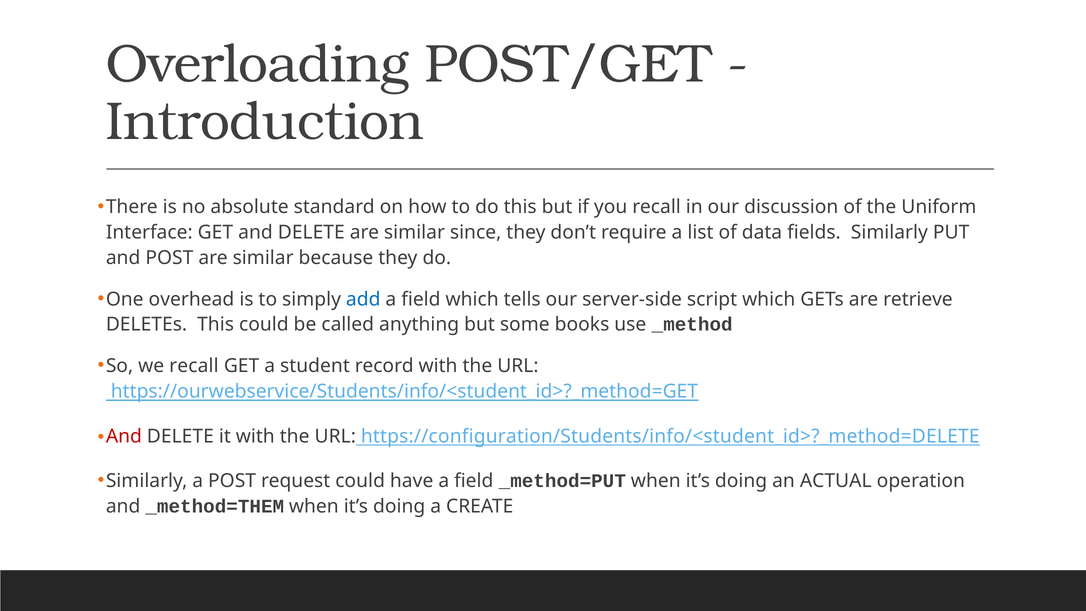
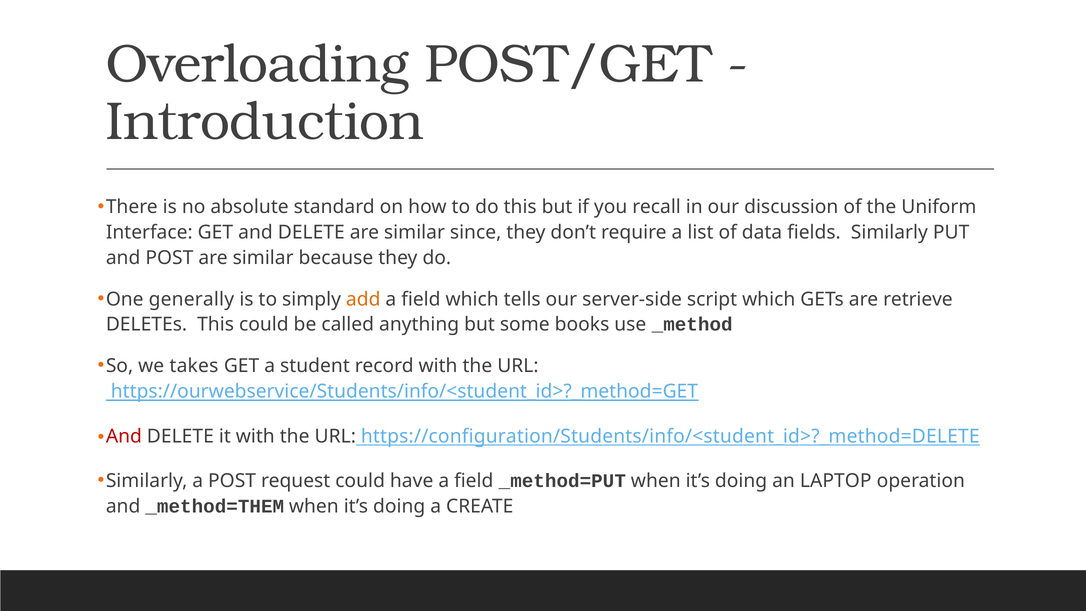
overhead: overhead -> generally (191, 299)
add colour: blue -> orange (363, 299)
we recall: recall -> takes (194, 366)
ACTUAL: ACTUAL -> LAPTOP (836, 481)
